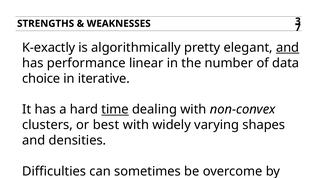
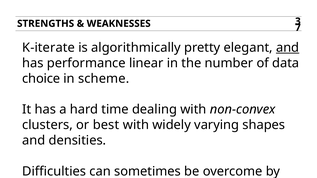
K-exactly: K-exactly -> K-iterate (49, 48)
iterative: iterative -> scheme (104, 79)
time underline: present -> none (115, 109)
